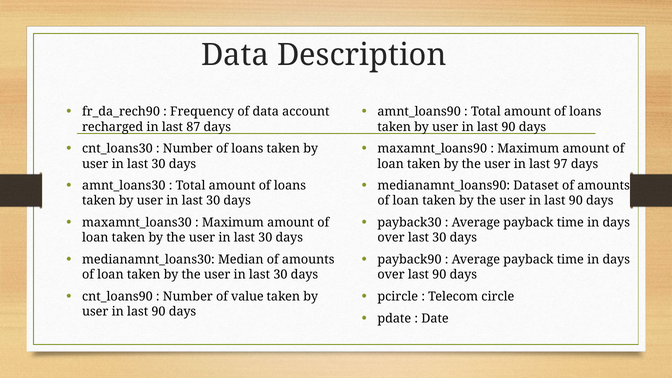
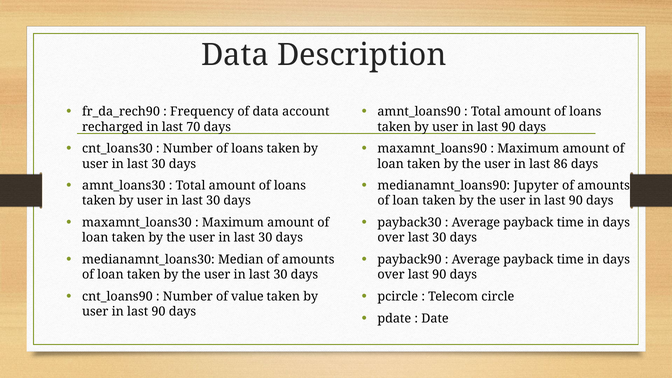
87: 87 -> 70 (193, 127)
97: 97 -> 86 (561, 164)
Dataset: Dataset -> Jupyter (536, 186)
